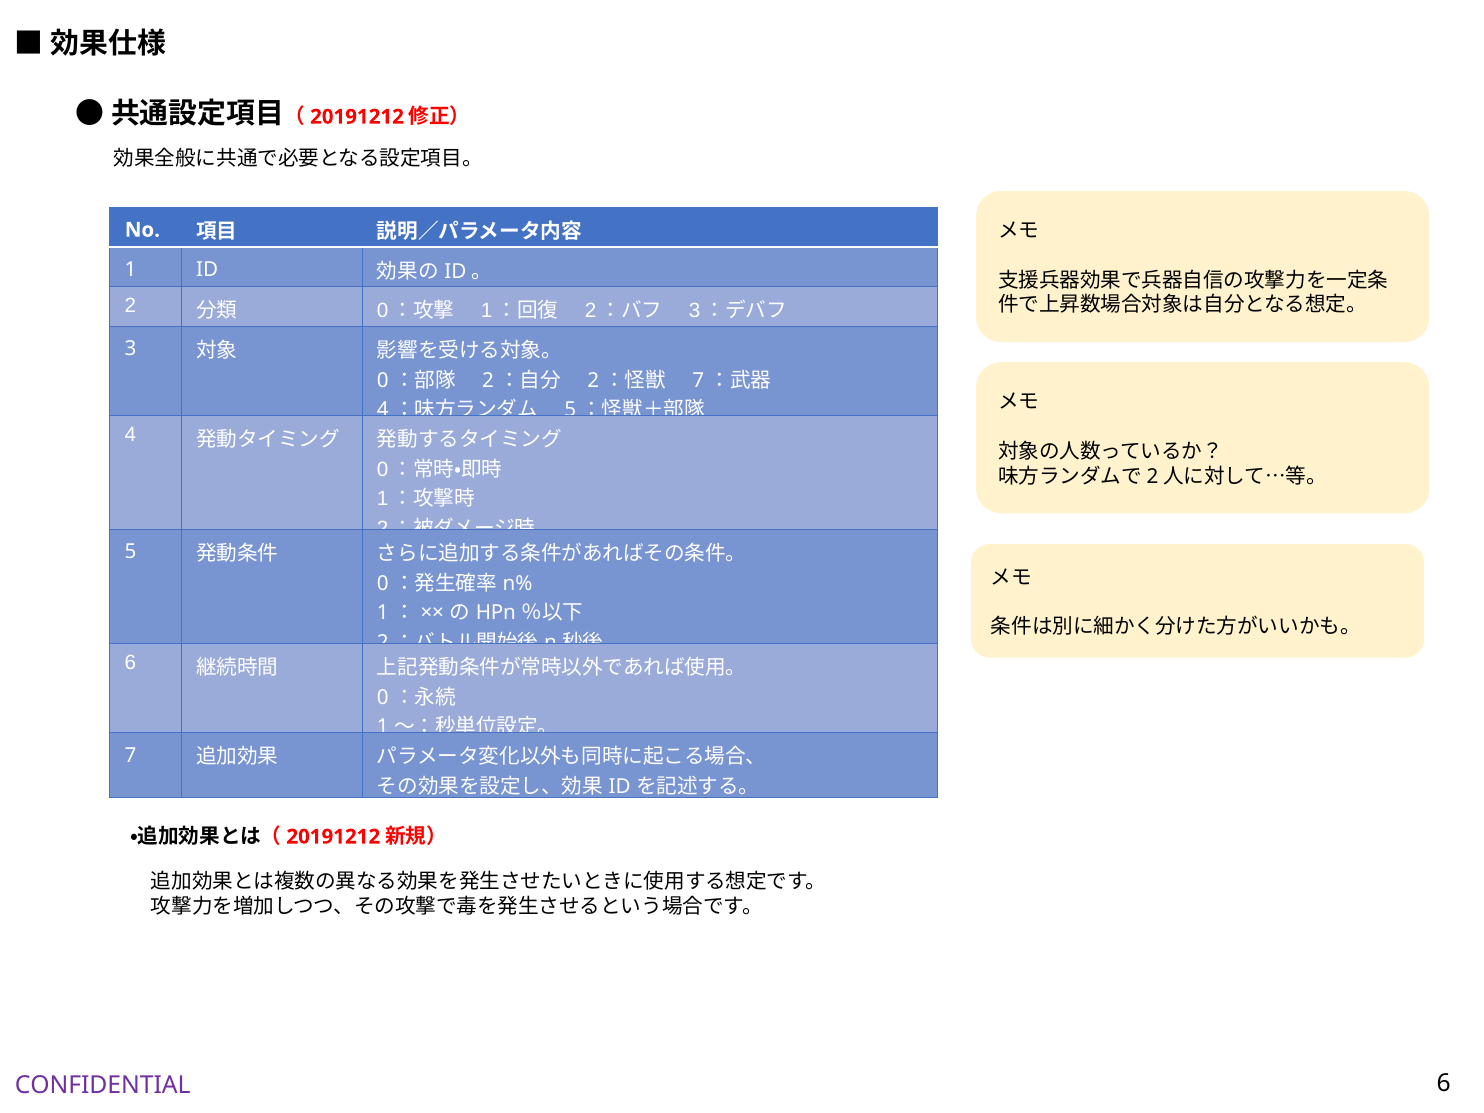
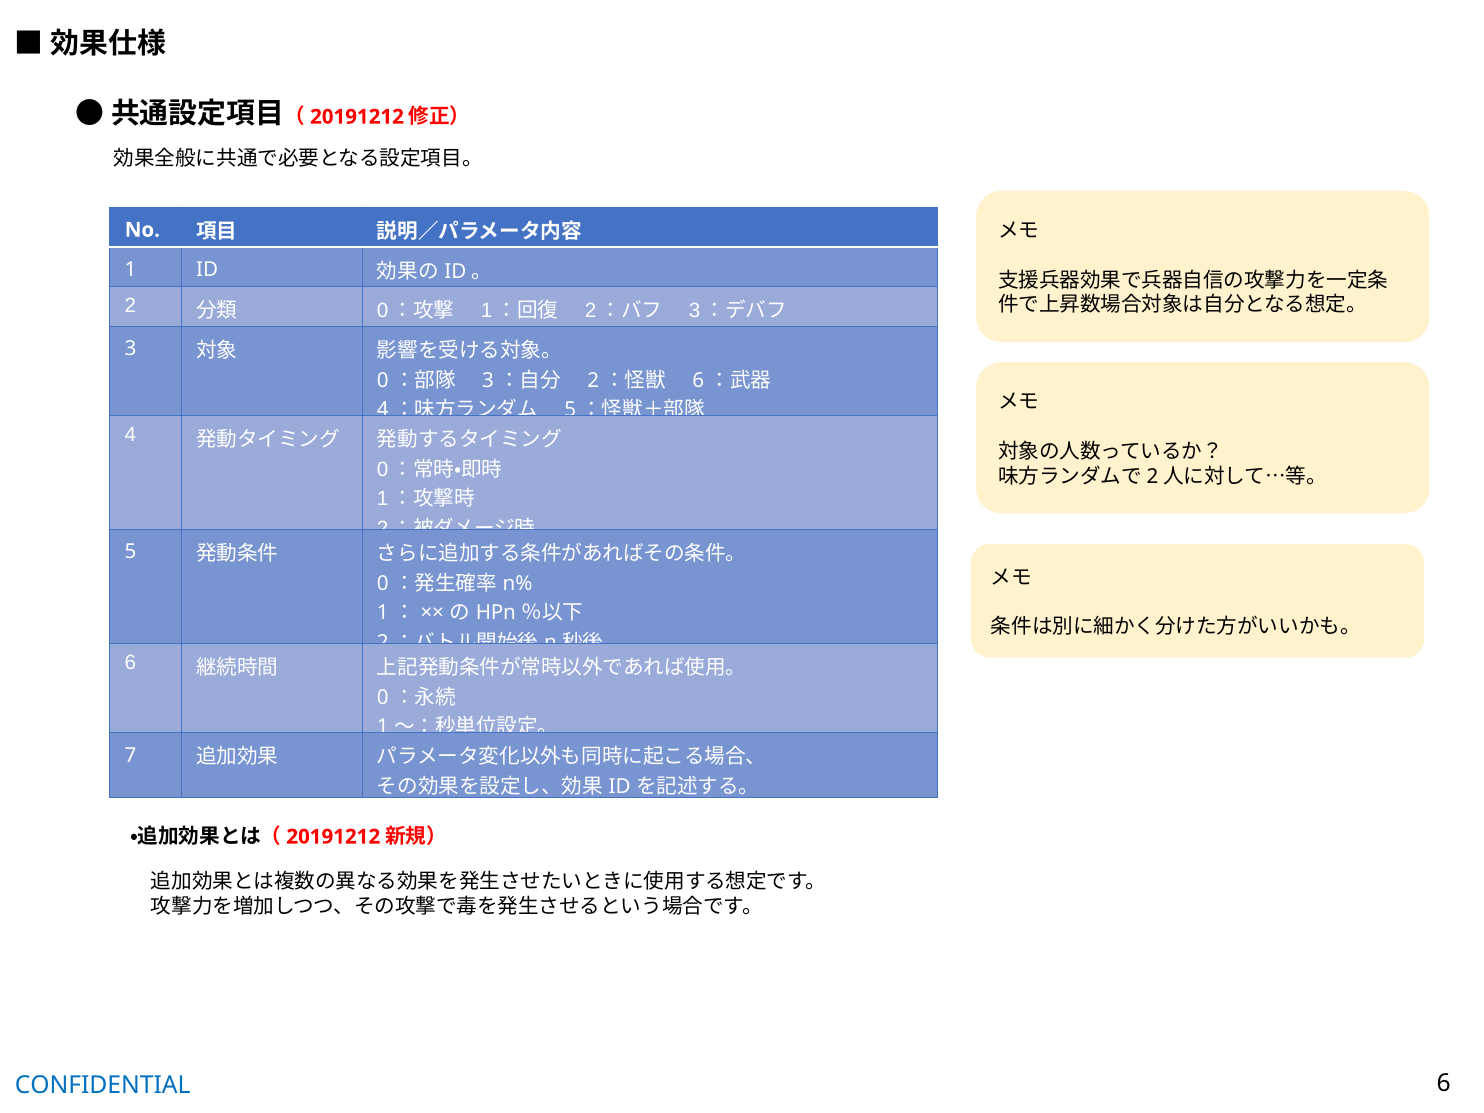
2: 2 -> 3 (488, 380)
7: 7 -> 6 (698, 380)
CONFIDENTIAL colour: purple -> blue (103, 1085)
